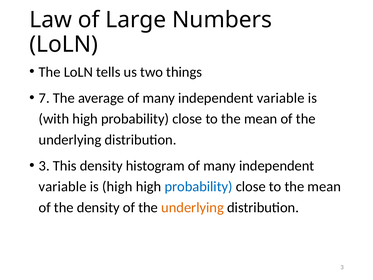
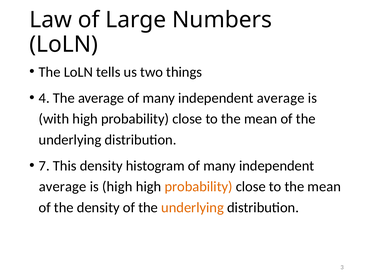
7: 7 -> 4 (44, 98)
variable: variable -> average (281, 98)
3: 3 -> 7 (44, 166)
variable: variable -> average (63, 186)
probability colour: blue -> orange (199, 186)
